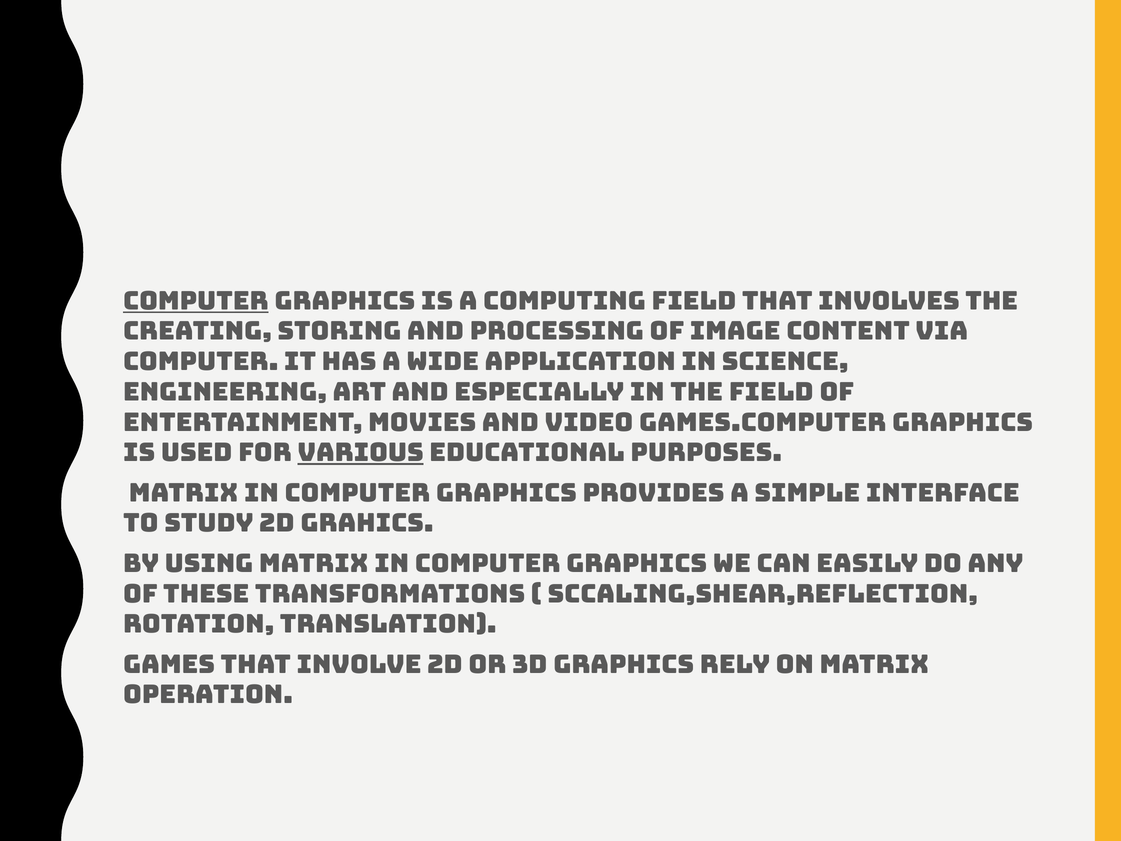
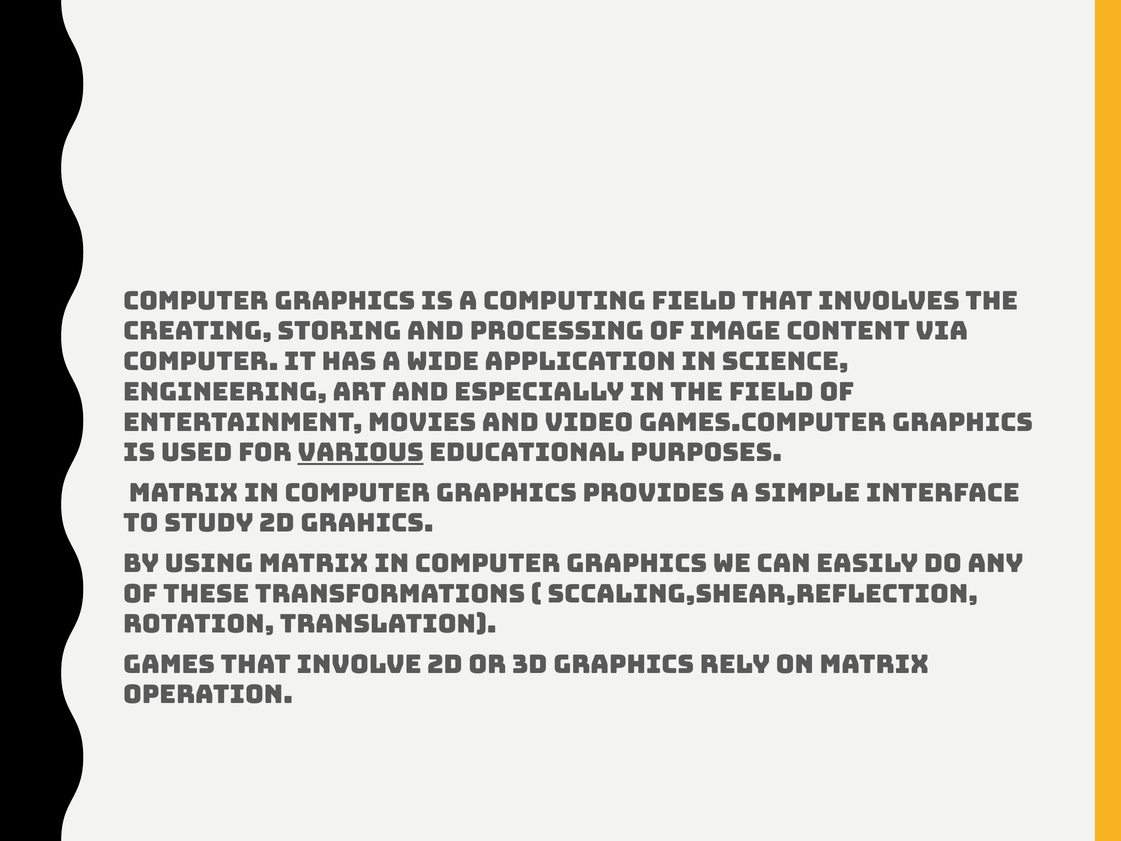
Computer underline: present -> none (196, 301)
